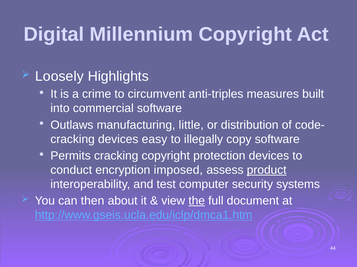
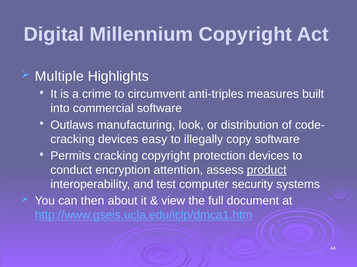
Loosely: Loosely -> Multiple (59, 77)
little: little -> look (191, 125)
imposed: imposed -> attention (178, 170)
the underline: present -> none (197, 201)
